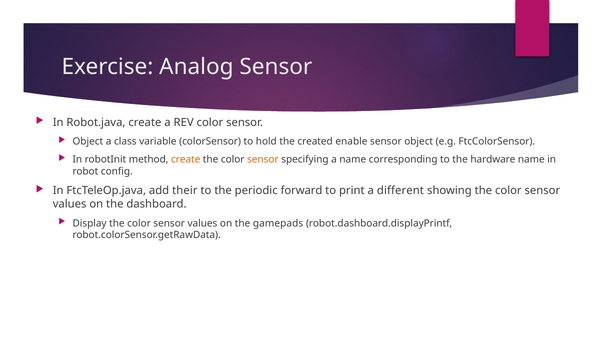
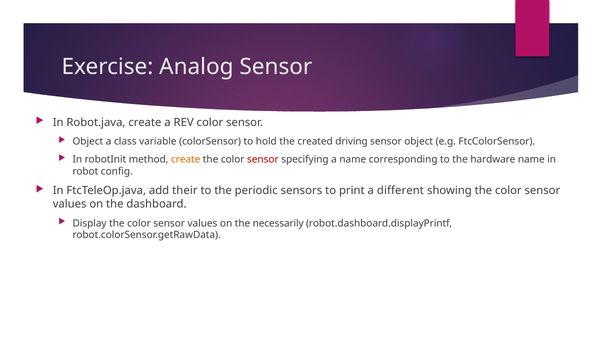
enable: enable -> driving (352, 142)
sensor colour: orange -> red (263, 160)
forward: forward -> sensors (301, 191)
gamepads: gamepads -> necessarily (278, 224)
